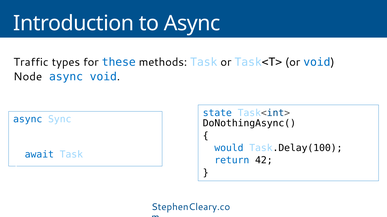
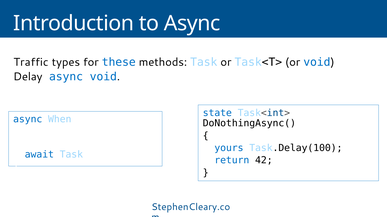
Node: Node -> Delay (28, 77)
Sync: Sync -> When (60, 120)
would: would -> yours (229, 148)
